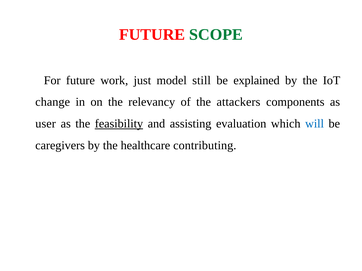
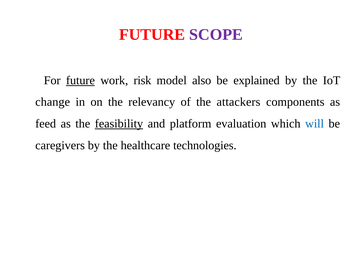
SCOPE colour: green -> purple (216, 35)
future underline: none -> present (80, 80)
just: just -> risk (142, 80)
still: still -> also (202, 80)
user: user -> feed (46, 124)
assisting: assisting -> platform (191, 124)
contributing: contributing -> technologies (205, 146)
